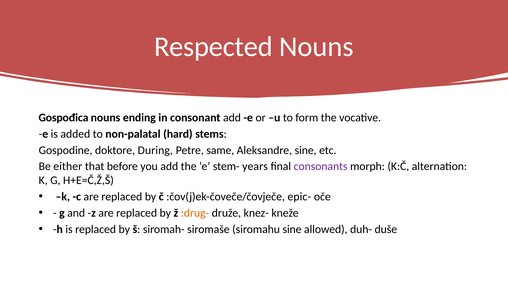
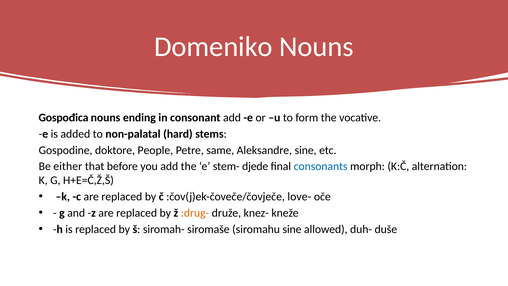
Respected: Respected -> Domeniko (213, 47)
During: During -> People (155, 150)
years: years -> djede (255, 166)
consonants colour: purple -> blue (321, 166)
epic-: epic- -> love- (299, 197)
